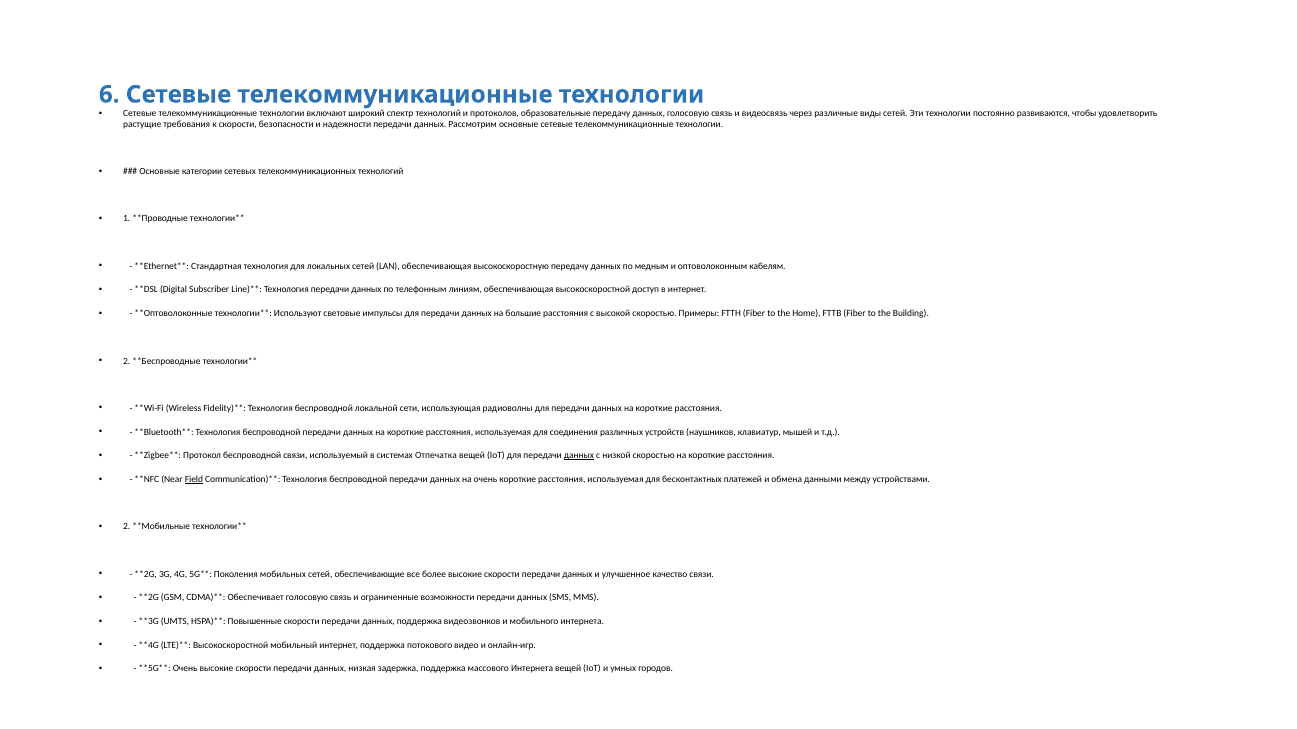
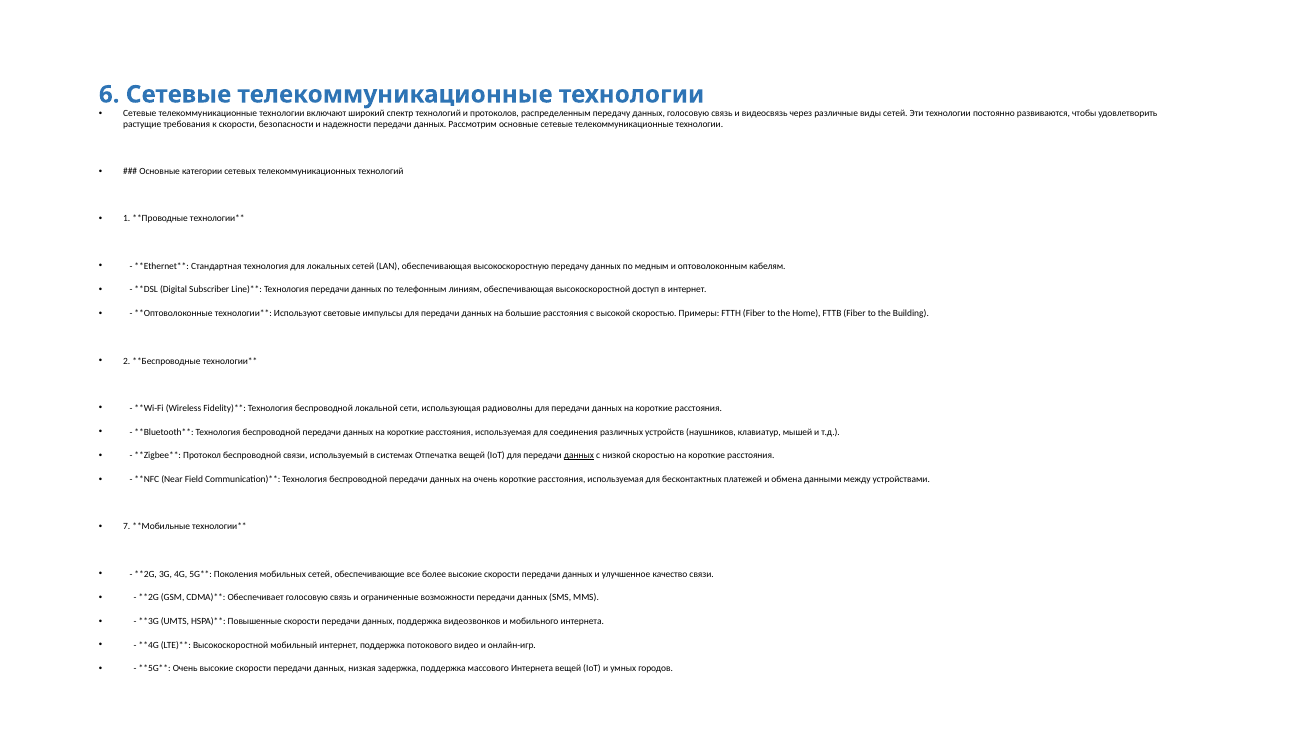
образовательные: образовательные -> распределенным (556, 114)
Field underline: present -> none (194, 480)
2: 2 -> 7 (127, 527)
